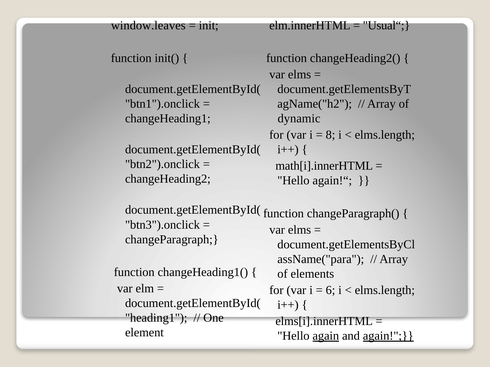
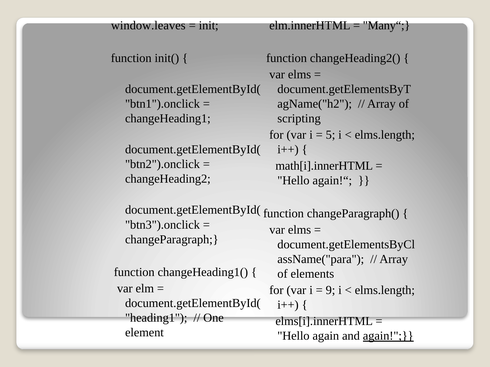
Usual“: Usual“ -> Many“ (387, 25)
dynamic: dynamic -> scripting (299, 119)
8: 8 -> 5 (330, 135)
6: 6 -> 9 (330, 291)
again underline: present -> none (326, 336)
